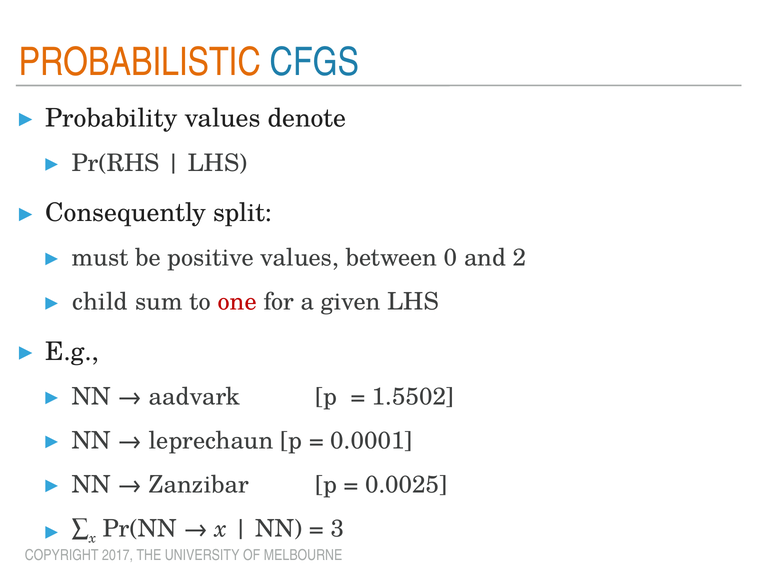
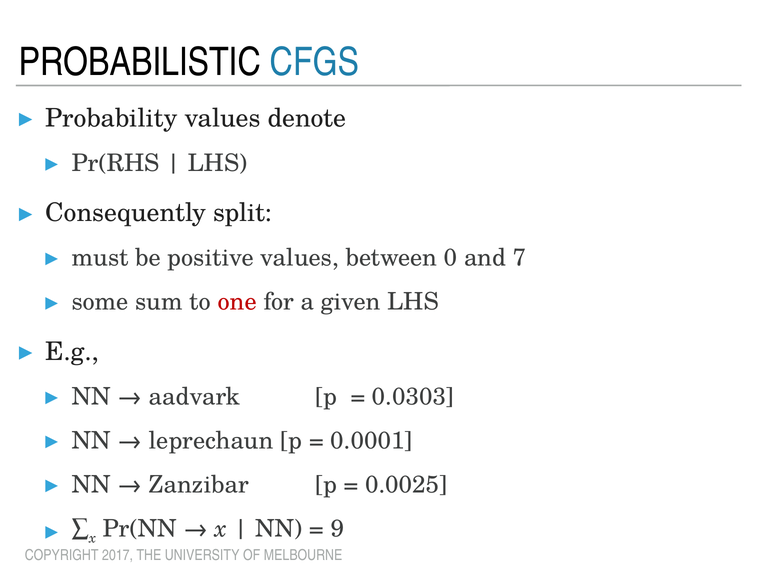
PROBABILISTIC colour: orange -> black (140, 63)
2: 2 -> 7 (520, 258)
child: child -> some (100, 302)
1.5502: 1.5502 -> 0.0303 (413, 397)
3: 3 -> 9 (337, 529)
